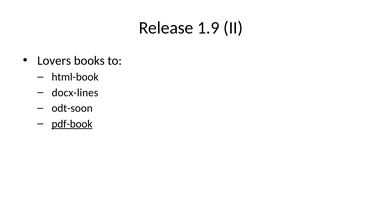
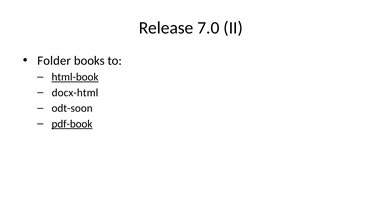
1.9: 1.9 -> 7.0 (208, 28)
Lovers: Lovers -> Folder (54, 61)
html-book underline: none -> present (75, 77)
docx-lines: docx-lines -> docx-html (75, 93)
